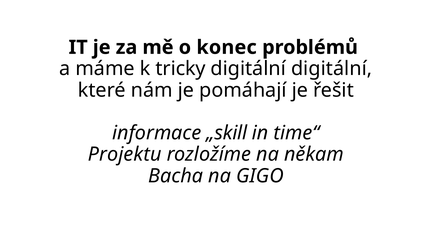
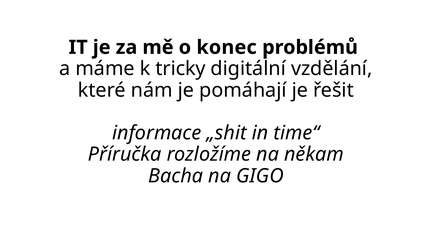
digitální digitální: digitální -> vzdělání (332, 69)
„skill: „skill -> „shit (227, 133)
Projektu: Projektu -> Příručka (125, 154)
